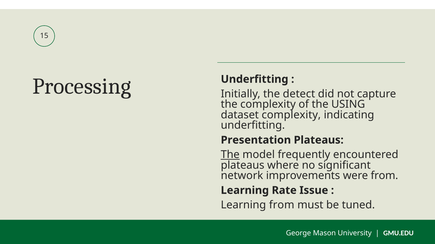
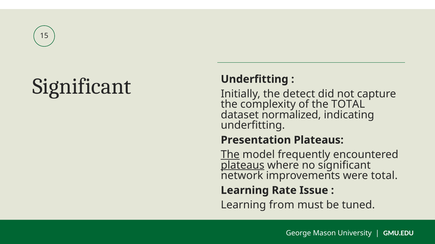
Processing: Processing -> Significant (82, 87)
the USING: USING -> TOTAL (348, 105)
dataset complexity: complexity -> normalized (291, 115)
plateaus underline: none -> present (243, 166)
were from: from -> total (384, 176)
